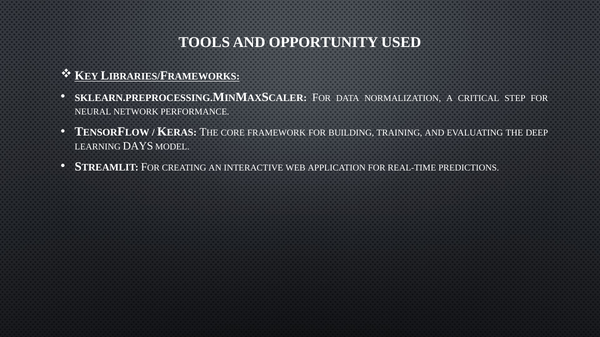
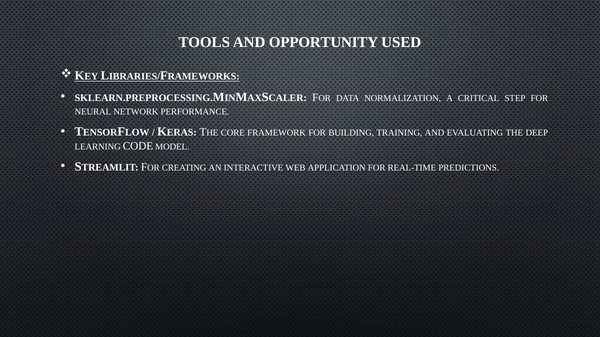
DAYS: DAYS -> CODE (138, 146)
